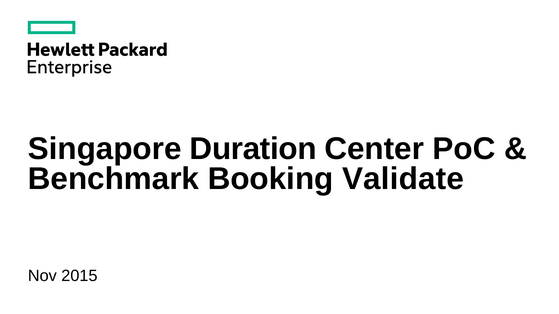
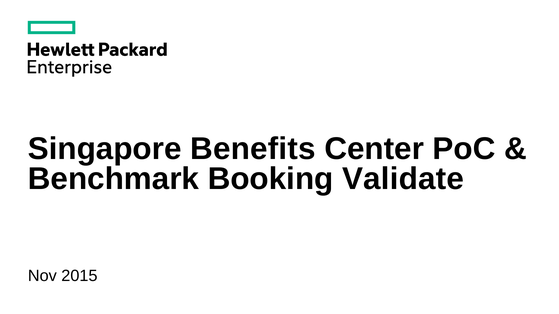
Duration: Duration -> Benefits (253, 149)
